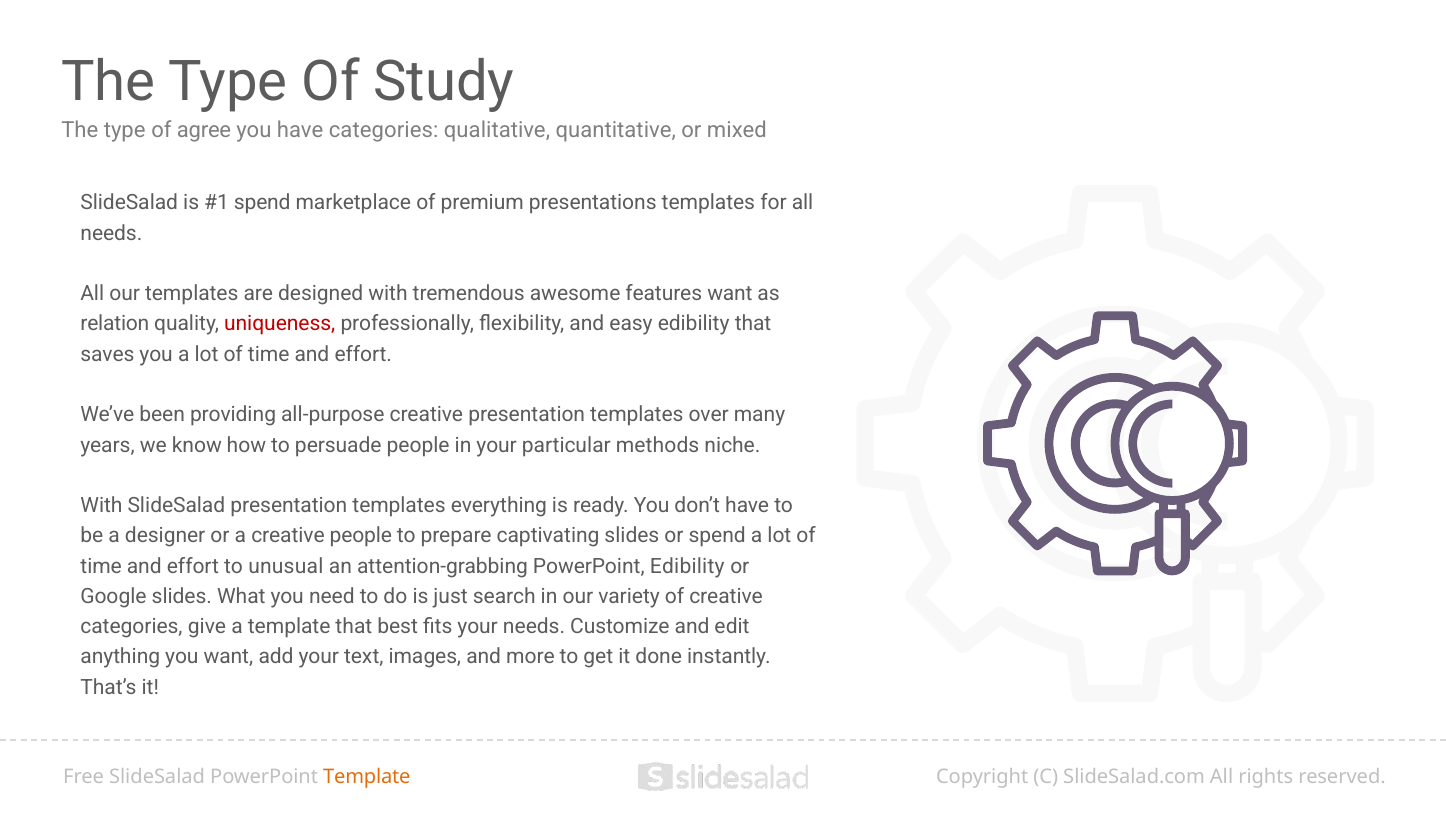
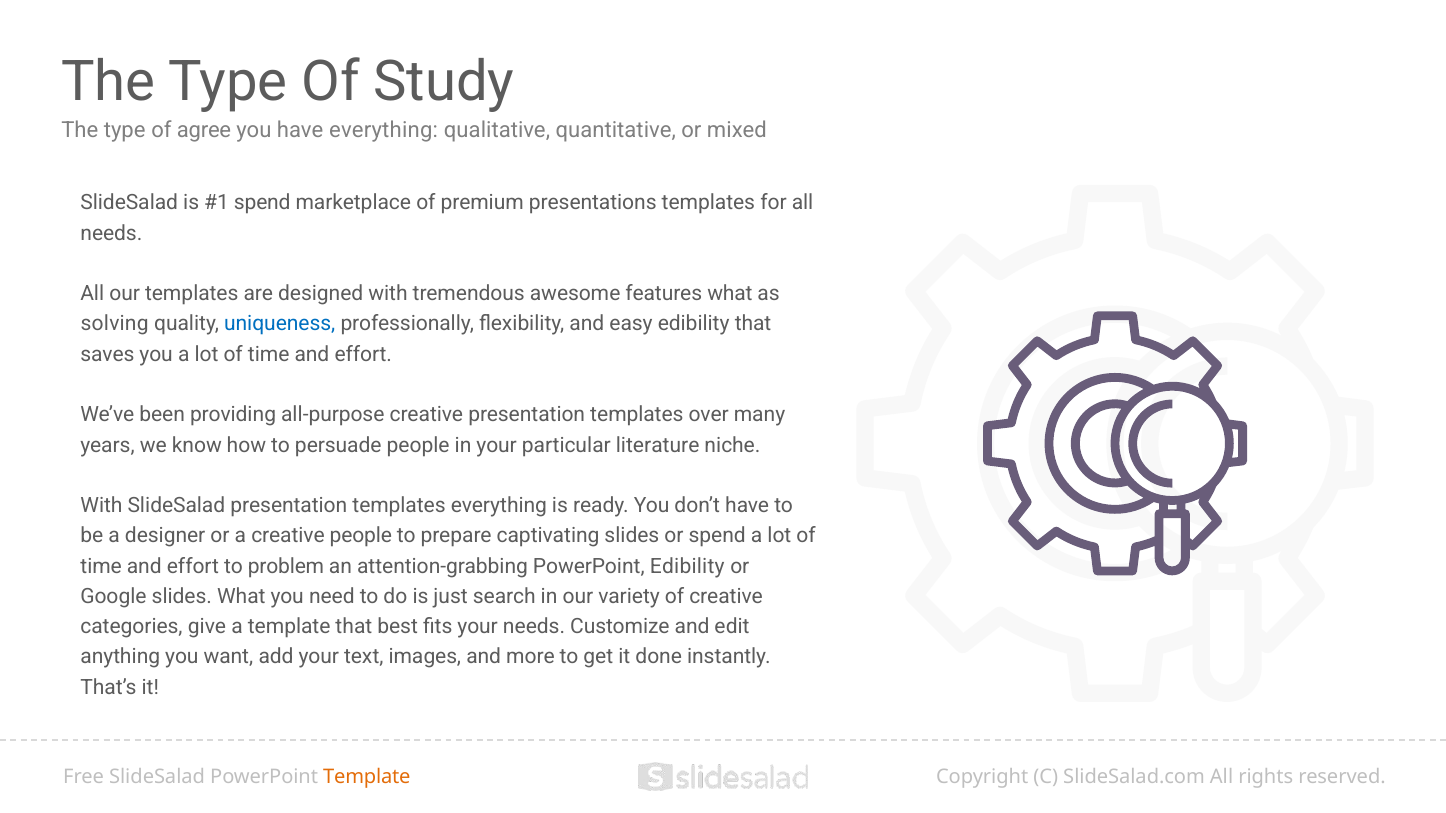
have categories: categories -> everything (384, 131)
features want: want -> what (730, 294)
relation: relation -> solving (115, 324)
uniqueness colour: red -> blue (280, 324)
methods: methods -> literature (658, 445)
unusual: unusual -> problem (286, 566)
